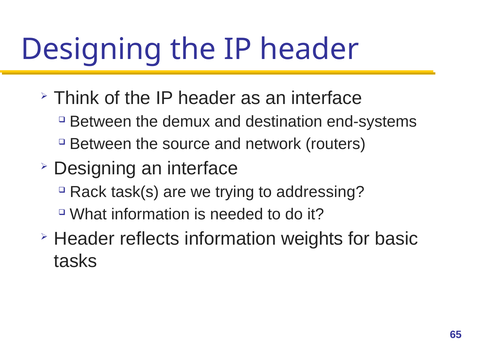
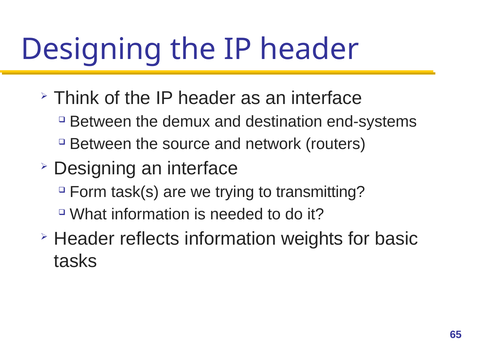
Rack: Rack -> Form (88, 192)
addressing: addressing -> transmitting (321, 192)
